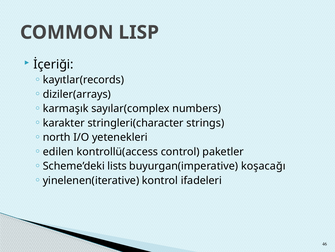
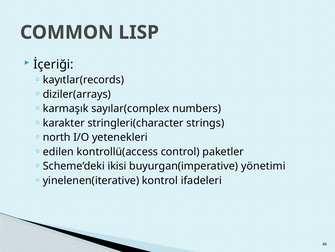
lists: lists -> ikisi (117, 166)
koşacağı: koşacağı -> yönetimi (263, 166)
